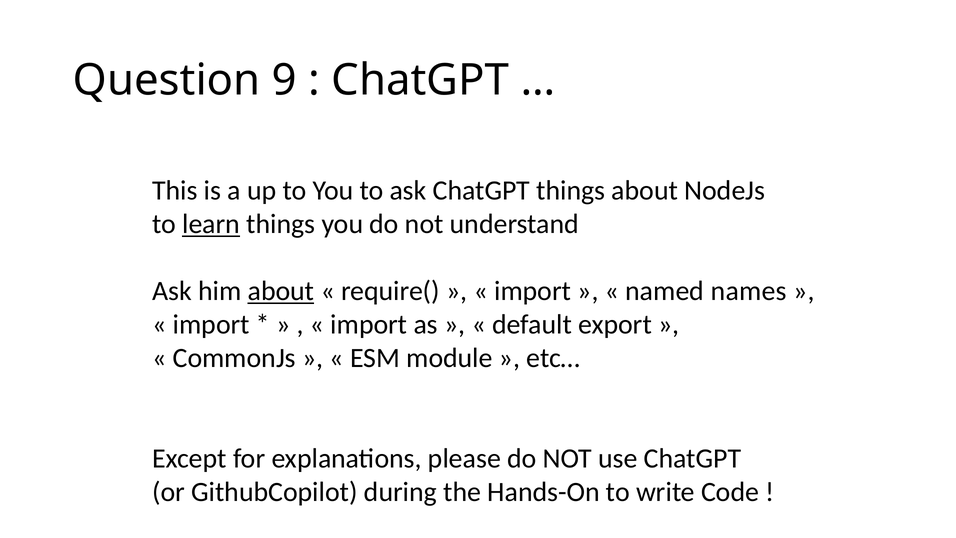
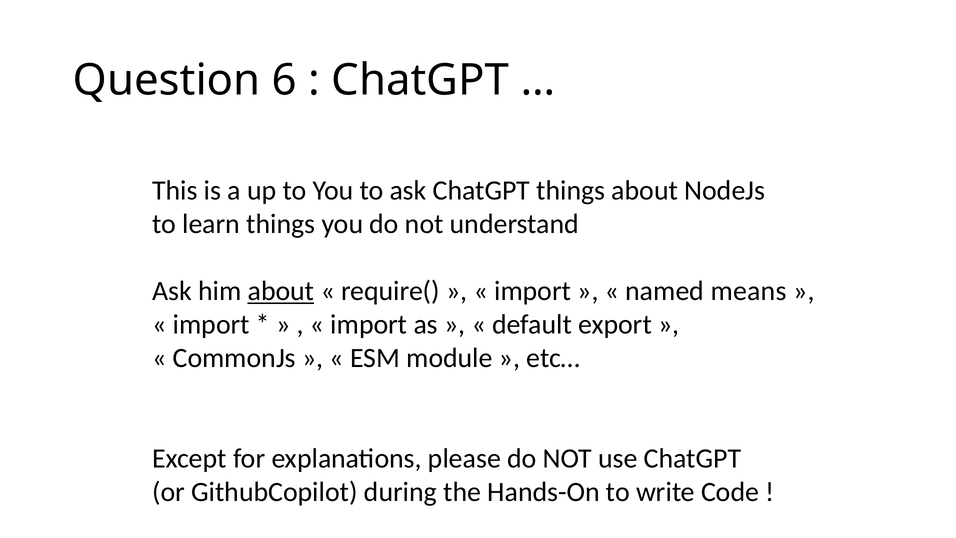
9: 9 -> 6 (284, 80)
learn underline: present -> none (211, 224)
names: names -> means (749, 291)
